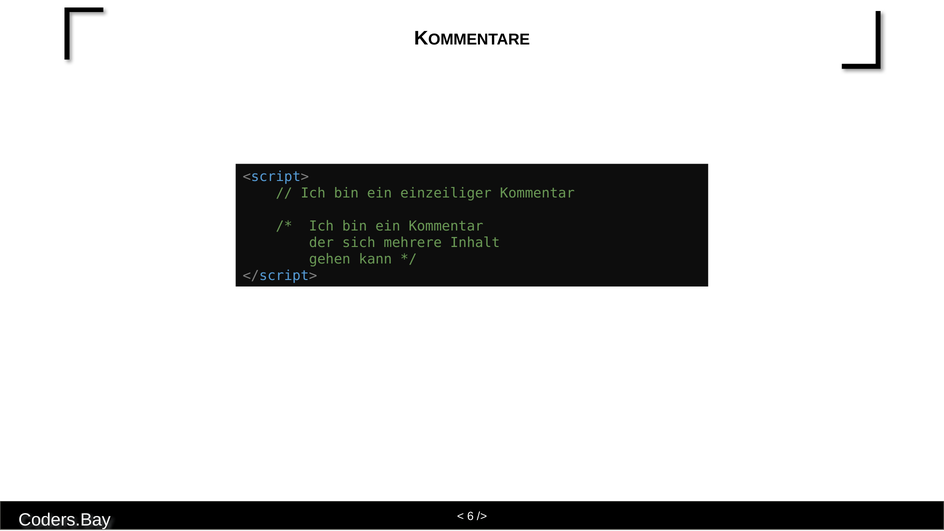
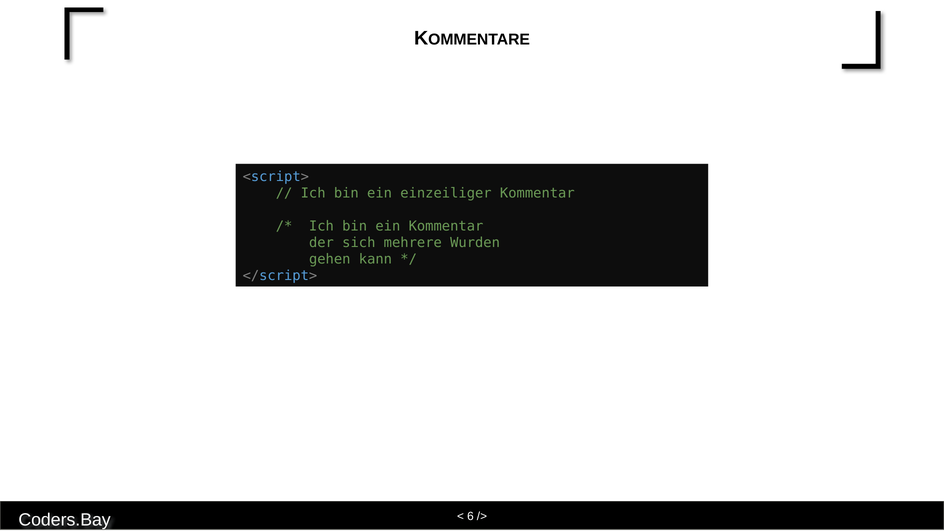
Inhalt: Inhalt -> Wurden (475, 243)
